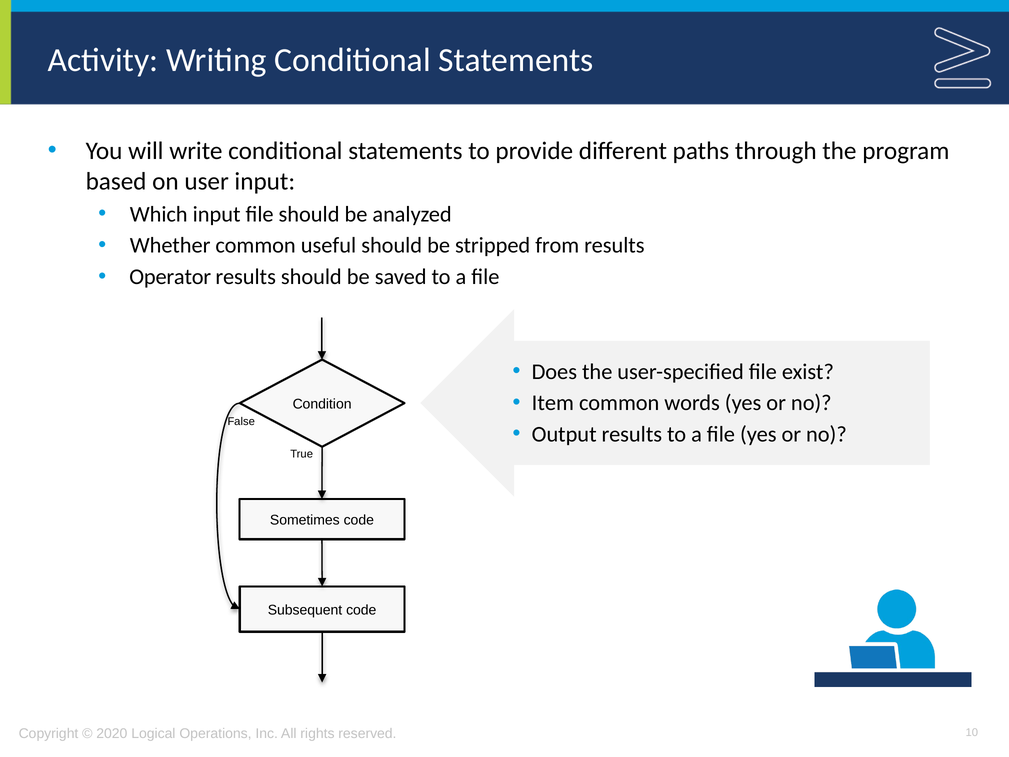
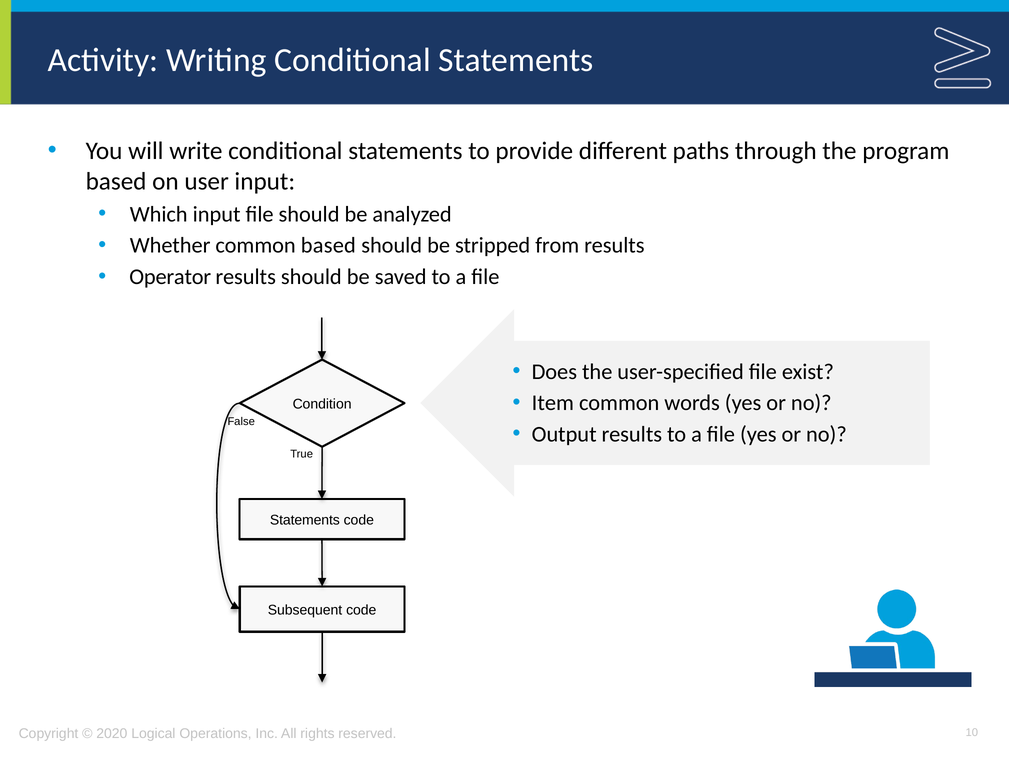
common useful: useful -> based (328, 245)
Sometimes: Sometimes -> Statements (305, 520)
